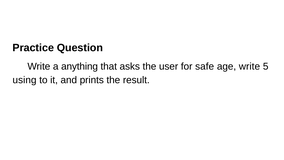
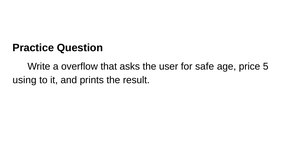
anything: anything -> overflow (79, 66)
age write: write -> price (250, 66)
